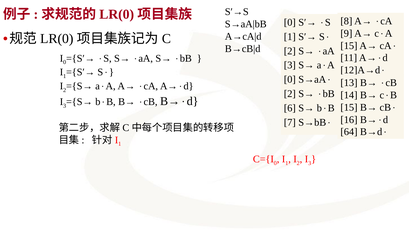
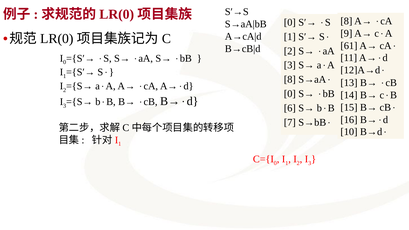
15: 15 -> 61 (349, 46)
0: 0 -> 8 (290, 80)
2: 2 -> 0 (290, 94)
64: 64 -> 10 (349, 132)
